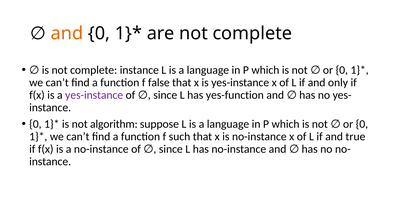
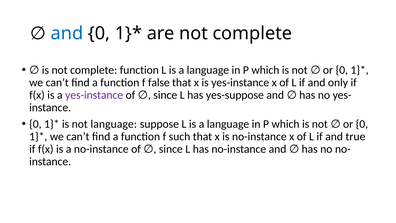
and colour: orange -> blue (67, 33)
complete instance: instance -> function (139, 70)
yes-function: yes-function -> yes-suppose (235, 95)
not algorithm: algorithm -> language (114, 124)
